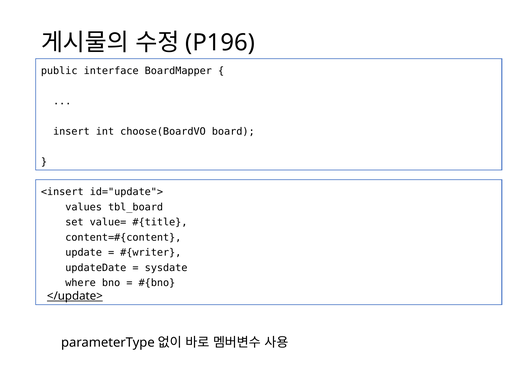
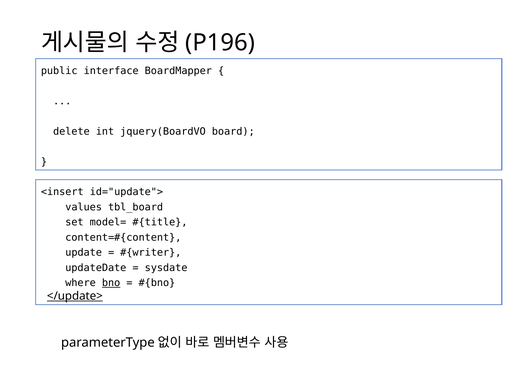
insert: insert -> delete (71, 132)
choose(BoardVO: choose(BoardVO -> jquery(BoardVO (163, 132)
value=: value= -> model= (108, 223)
bno underline: none -> present (111, 283)
